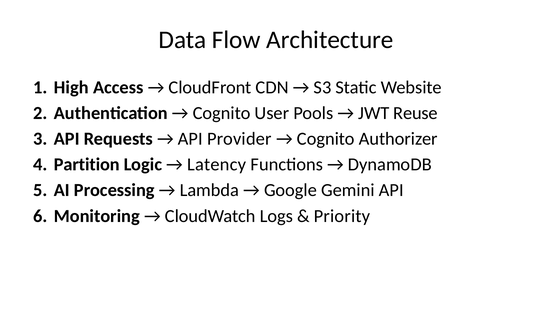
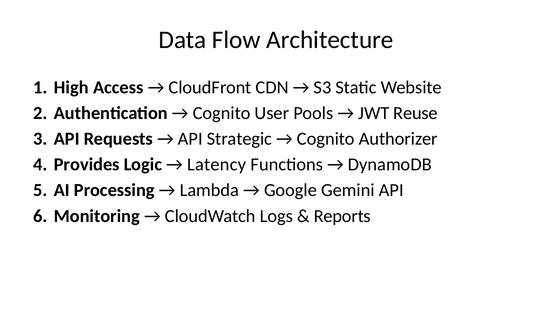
Provider: Provider -> Strategic (239, 139)
Partition: Partition -> Provides (87, 165)
Priority: Priority -> Reports (342, 216)
